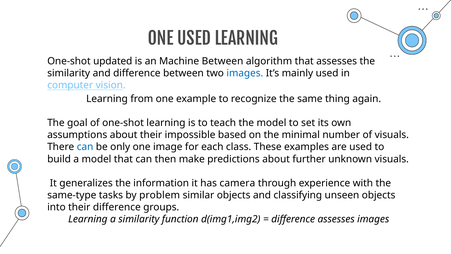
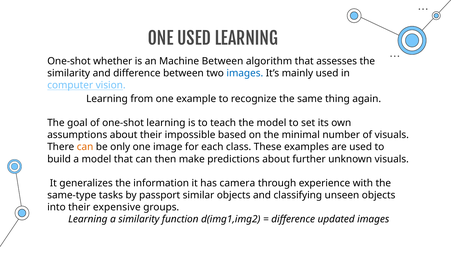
updated: updated -> whether (113, 61)
can colour: blue -> orange (85, 147)
problem: problem -> passport (160, 195)
their difference: difference -> expensive (117, 207)
difference assesses: assesses -> updated (336, 219)
